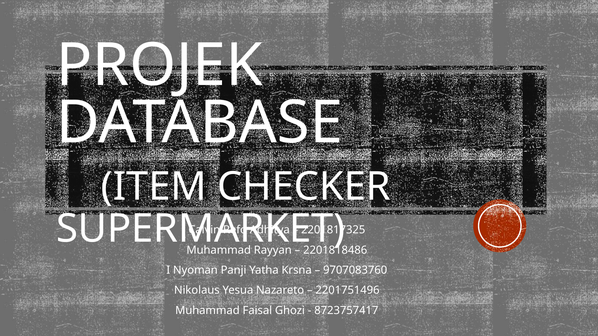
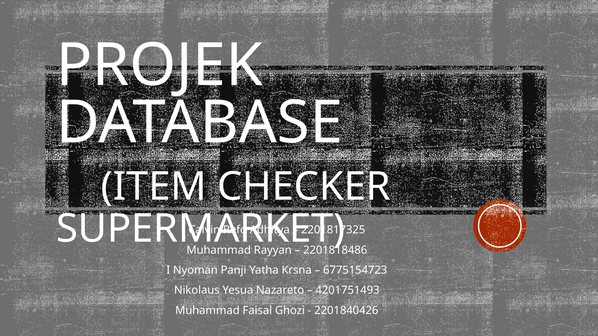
9707083760: 9707083760 -> 6775154723 (355, 270)
2201751496: 2201751496 -> 4201751493 (348, 291)
8723757417: 8723757417 -> 2201840426 (346, 311)
